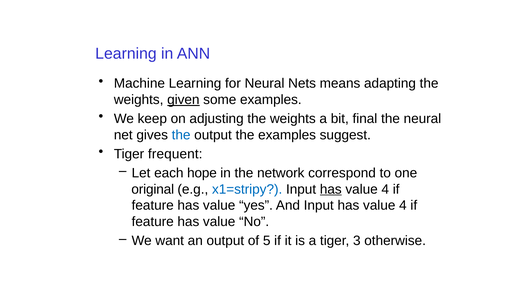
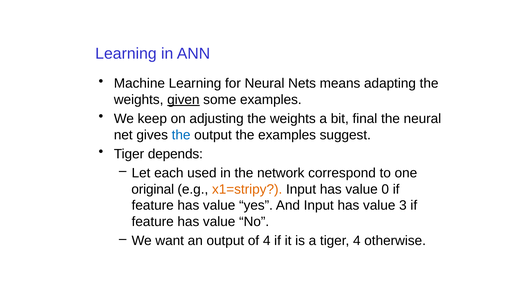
frequent: frequent -> depends (175, 154)
hope: hope -> used (202, 173)
x1=stripy colour: blue -> orange (247, 189)
has underline: present -> none (331, 189)
4: 4 -> 0 (385, 189)
4: 4 -> 3 (403, 205)
of 5: 5 -> 4 (267, 241)
tiger 3: 3 -> 4 (357, 241)
